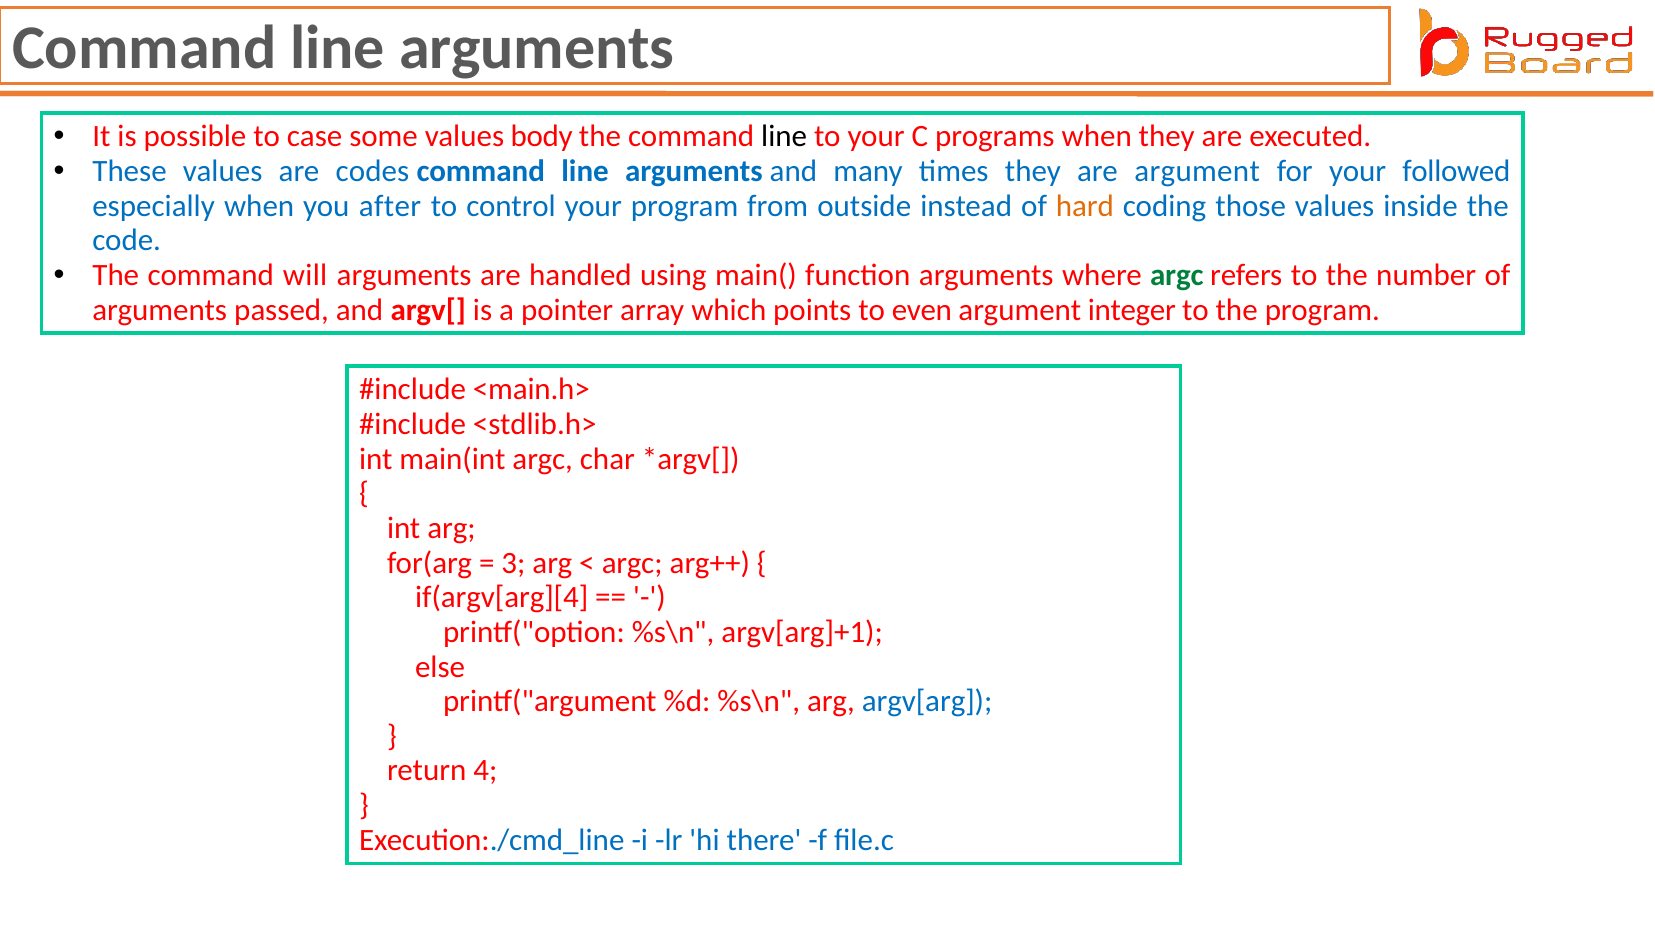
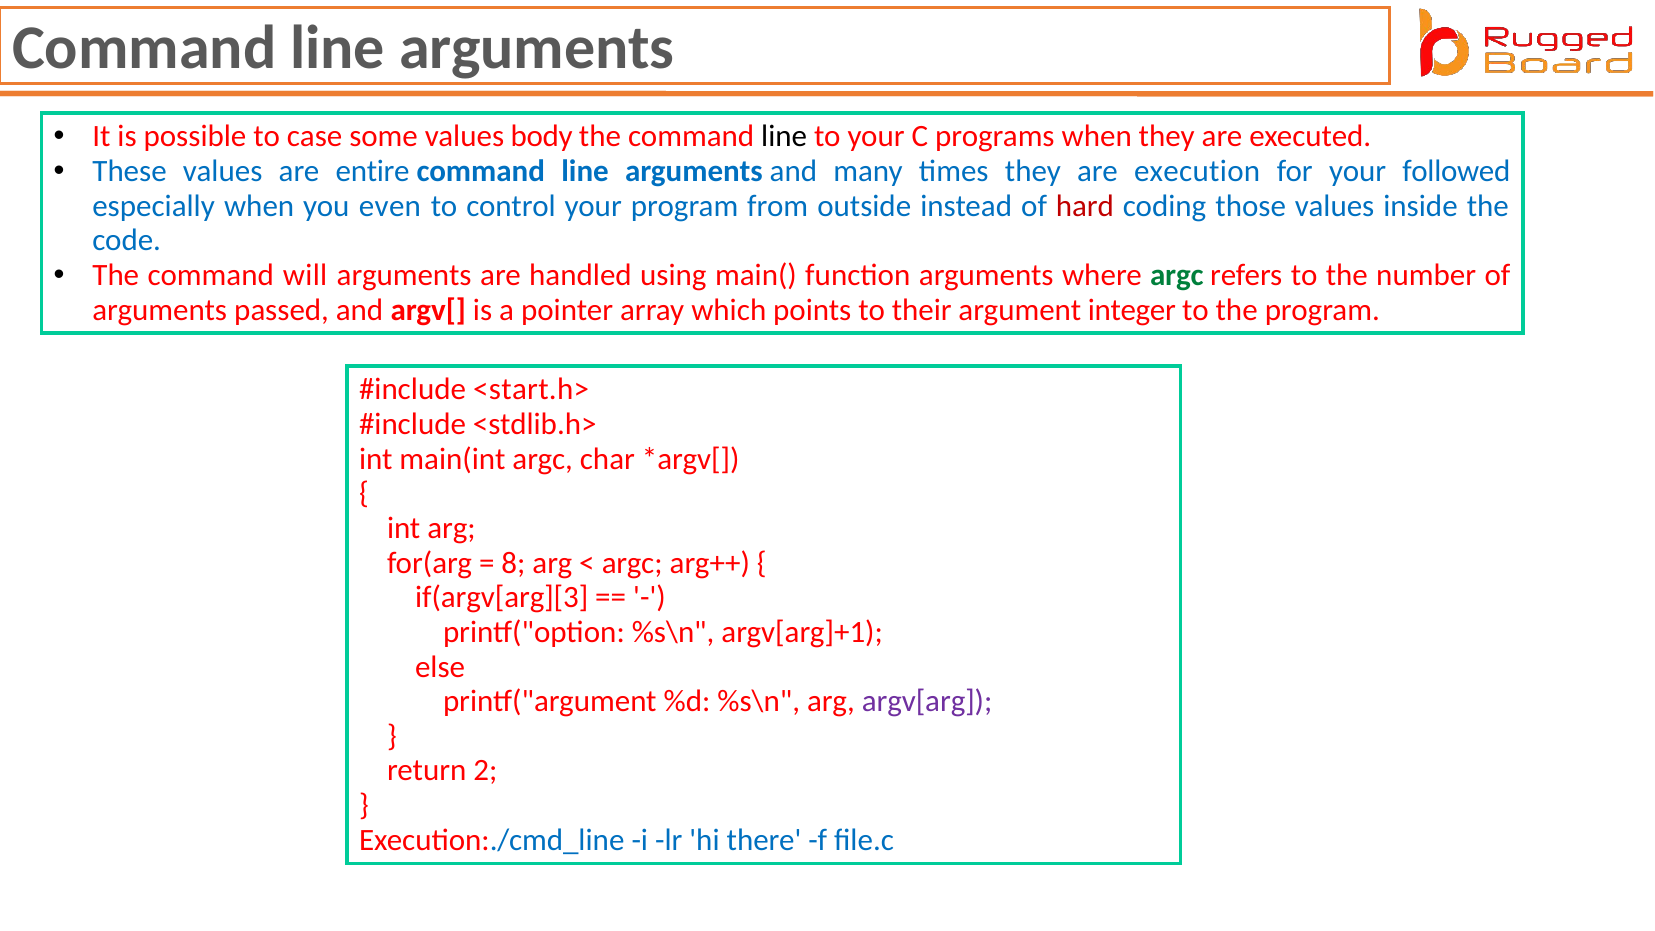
codes: codes -> entire (373, 171)
are argument: argument -> execution (1197, 171)
after: after -> even (390, 206)
hard colour: orange -> red (1085, 206)
even: even -> their (922, 310)
<main.h>: <main.h> -> <start.h> (531, 389)
3: 3 -> 8 (513, 563)
if(argv[arg][4: if(argv[arg][4 -> if(argv[arg][3 (502, 597)
argv[arg colour: blue -> purple (927, 701)
4: 4 -> 2 (485, 771)
